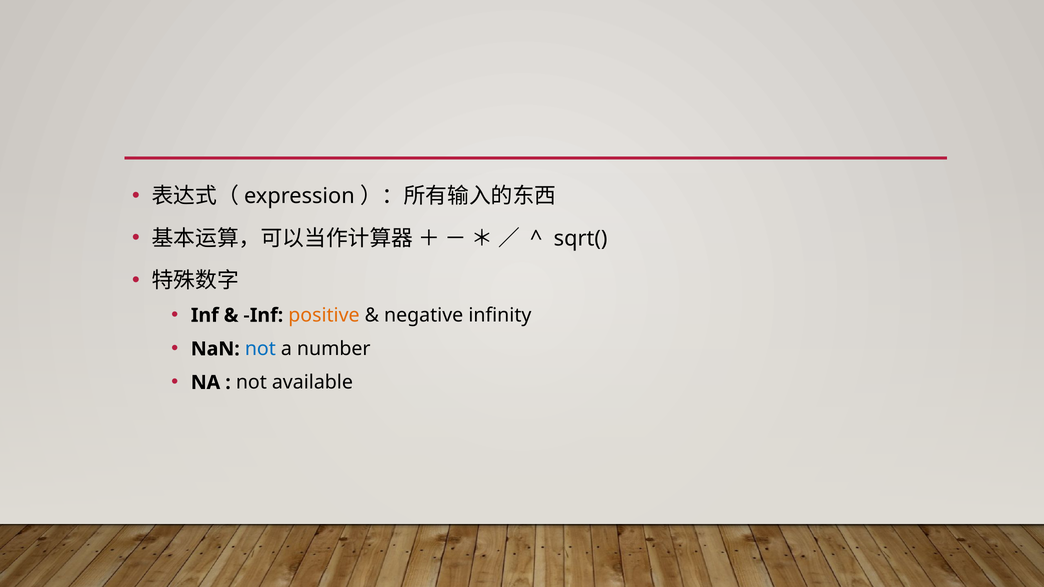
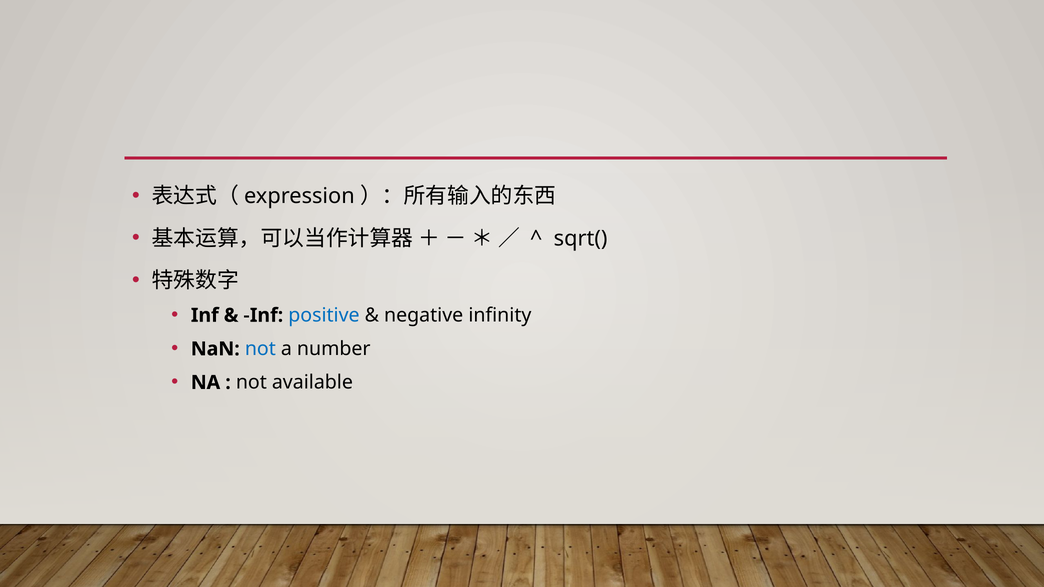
positive colour: orange -> blue (324, 315)
